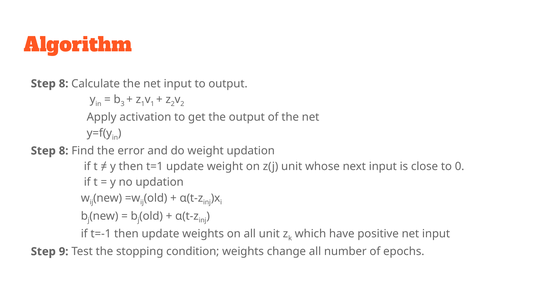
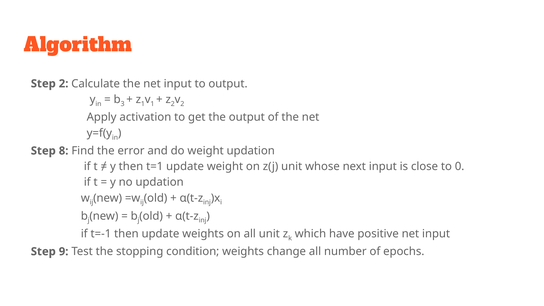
8: 8 -> 2 (64, 84)
